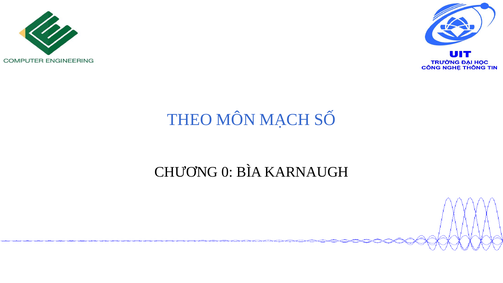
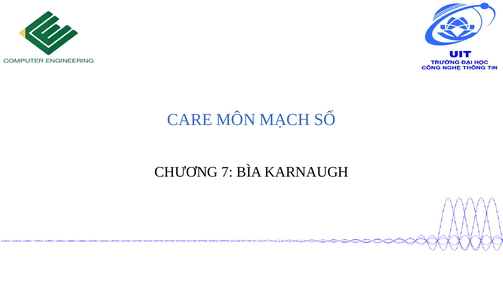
THEO: THEO -> CARE (190, 120)
0: 0 -> 7 (227, 172)
